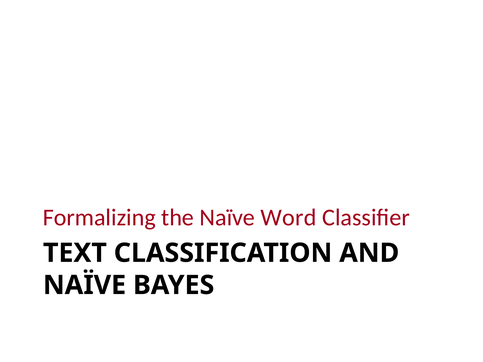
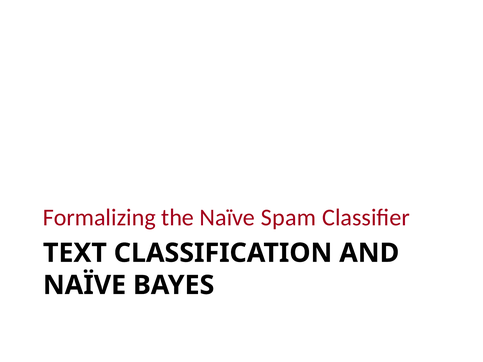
Word: Word -> Spam (288, 218)
